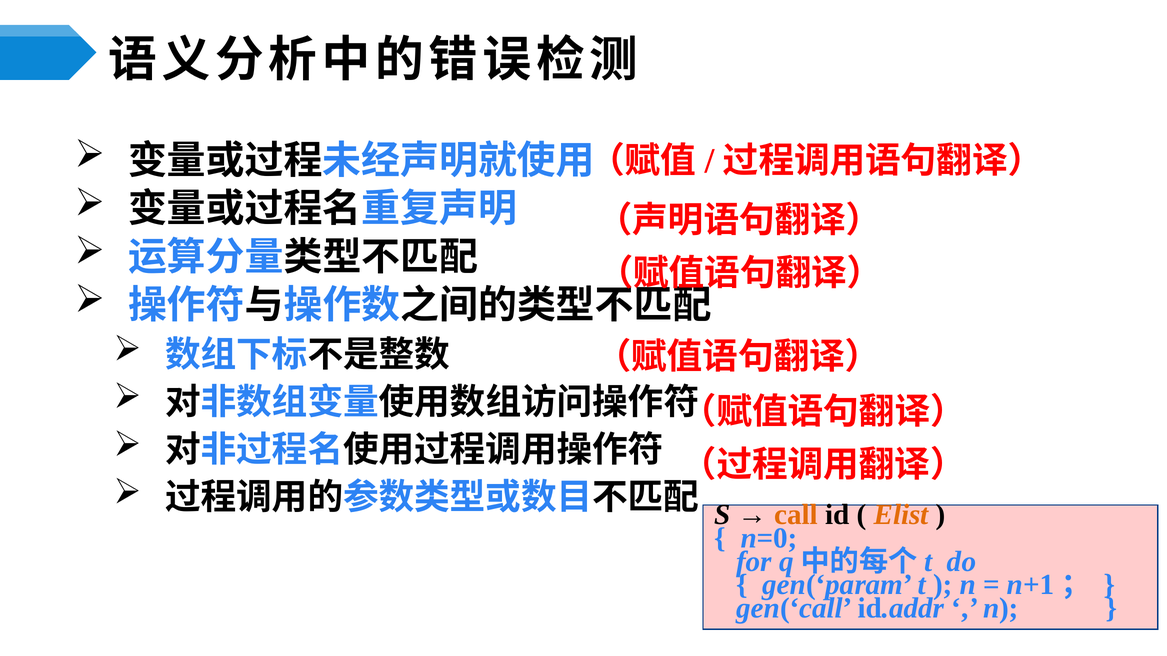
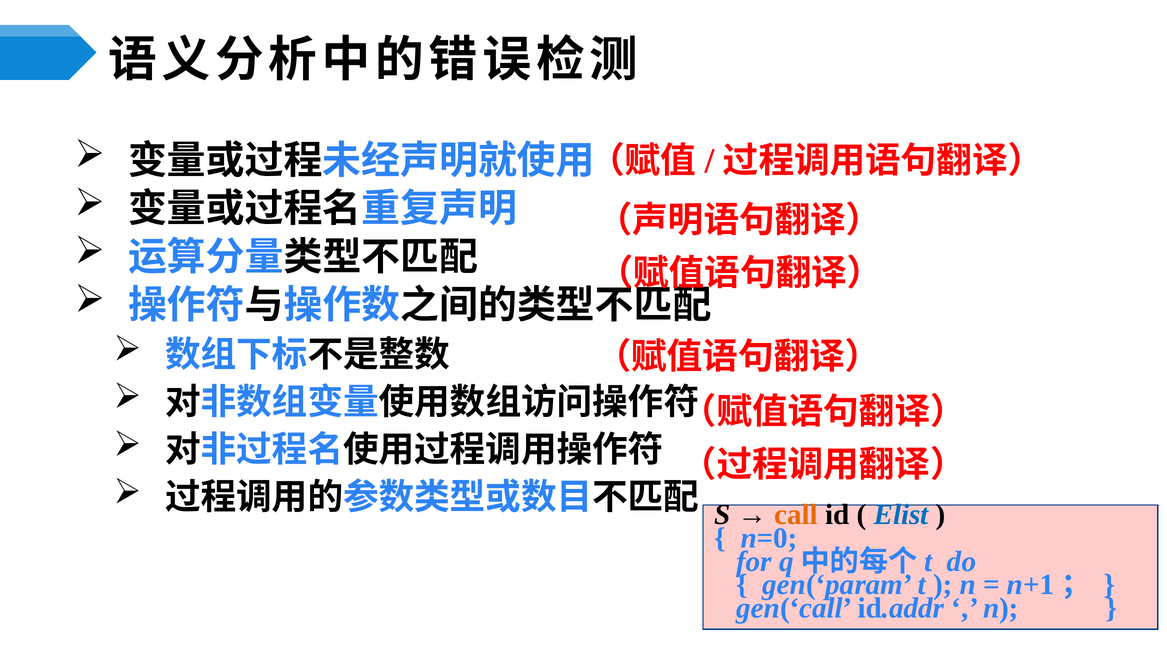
Elist colour: orange -> blue (901, 515)
